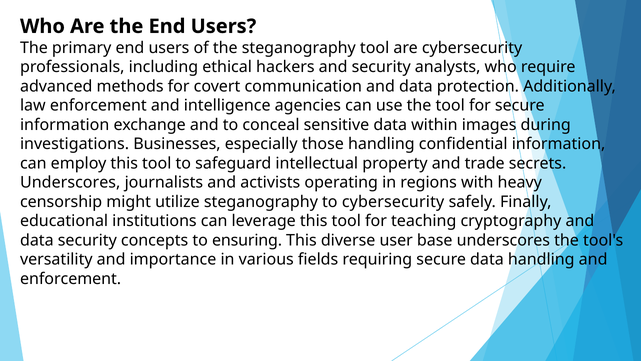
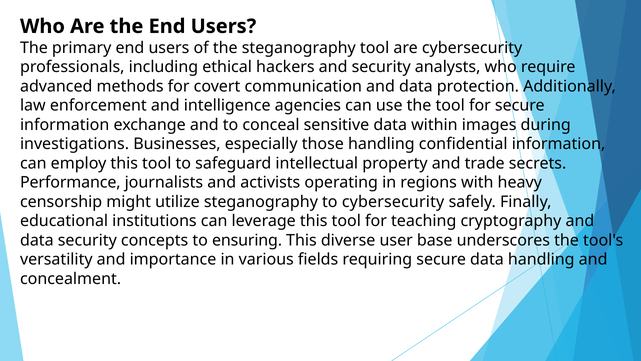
Underscores: Underscores -> Performance (70, 182)
enforcement: enforcement -> concealment (71, 278)
